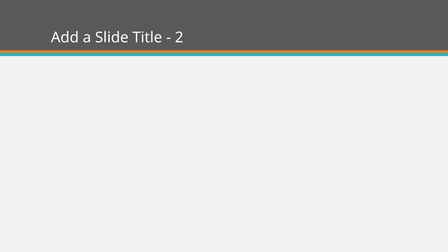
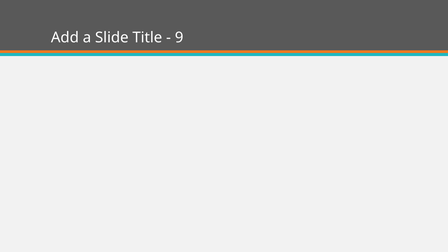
2: 2 -> 9 (179, 38)
